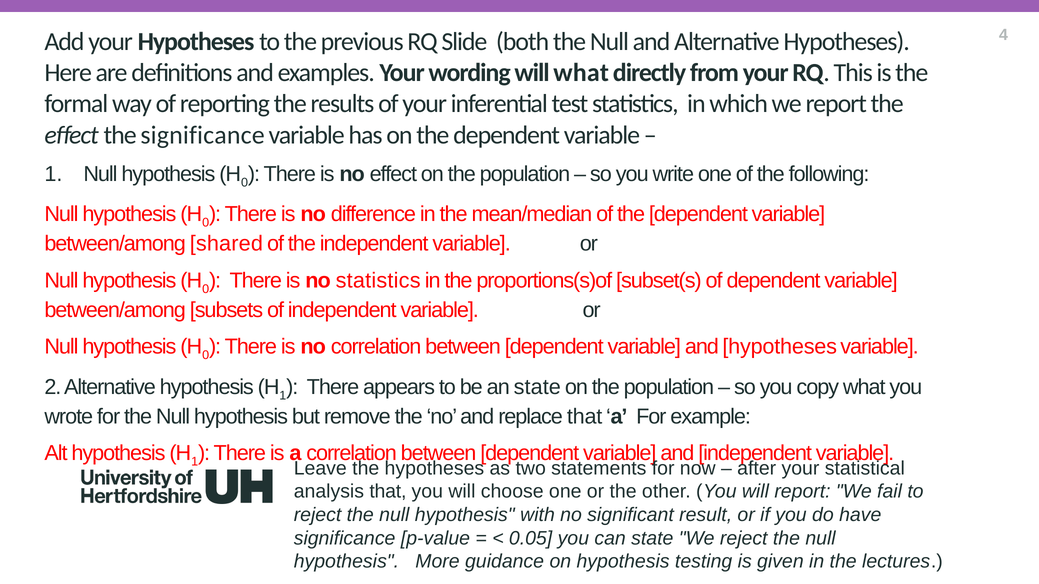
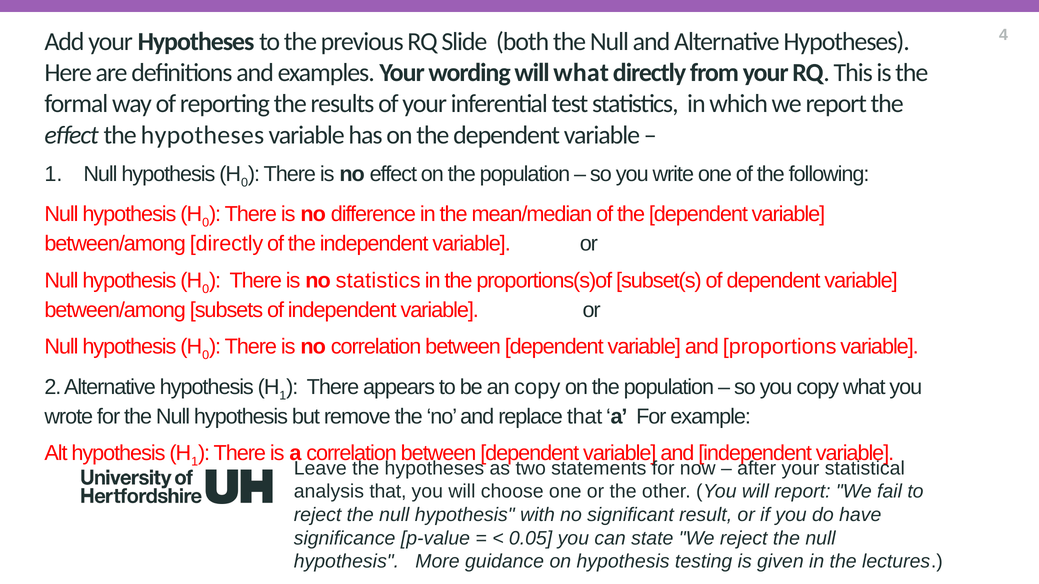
effect the significance: significance -> hypotheses (203, 135)
between/among shared: shared -> directly (227, 244)
and hypotheses: hypotheses -> proportions (780, 347)
an state: state -> copy (537, 387)
